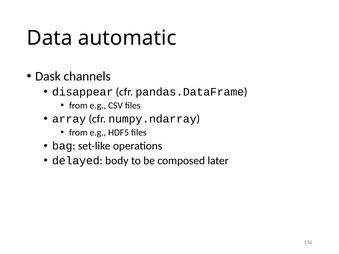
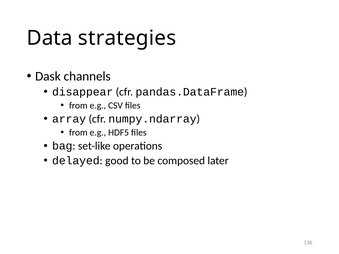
automatic: automatic -> strategies (127, 38)
body: body -> good (117, 161)
